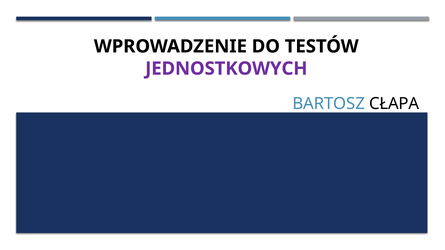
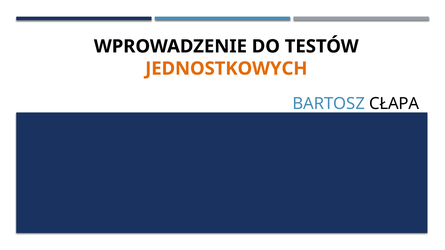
JEDNOSTKOWYCH colour: purple -> orange (226, 69)
